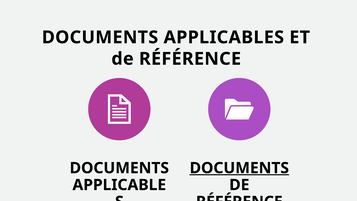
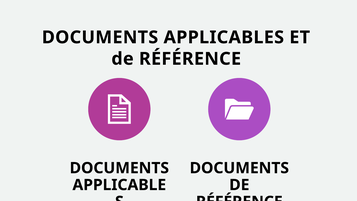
DOCUMENTS underline: present -> none (239, 168)
